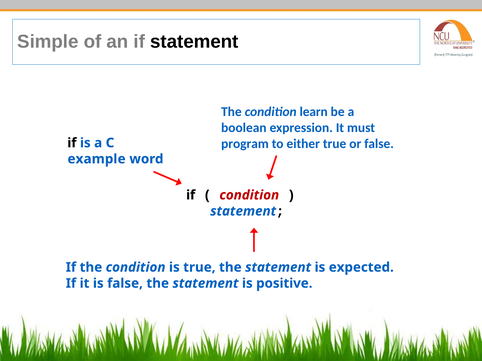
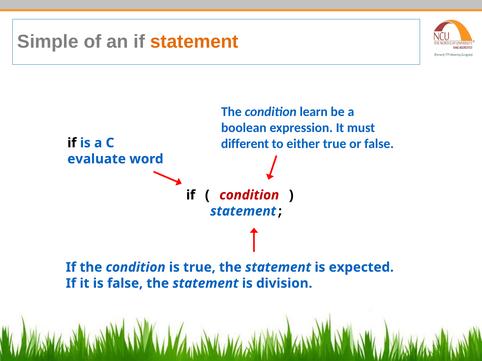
statement colour: black -> orange (194, 42)
program: program -> different (245, 144)
example: example -> evaluate (97, 159)
positive: positive -> division (284, 284)
